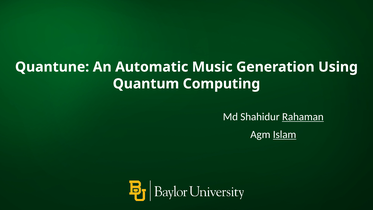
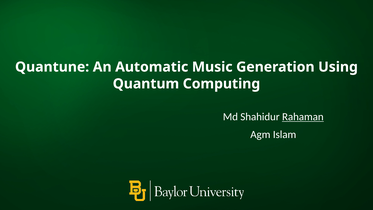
Islam underline: present -> none (285, 134)
